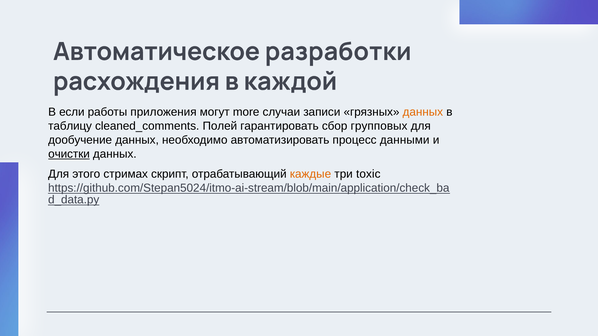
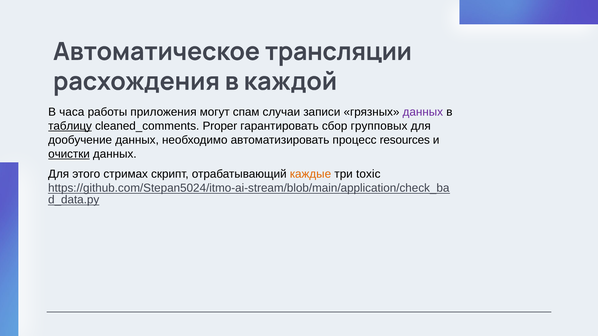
разработки: разработки -> трансляции (338, 52)
если: если -> часа (72, 112)
more: more -> спам (246, 112)
данных colour: orange -> purple (423, 112)
таблицу underline: none -> present (70, 126)
Полей: Полей -> Proper (220, 126)
данными: данными -> resources (405, 140)
